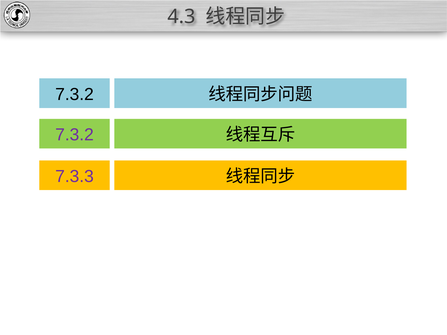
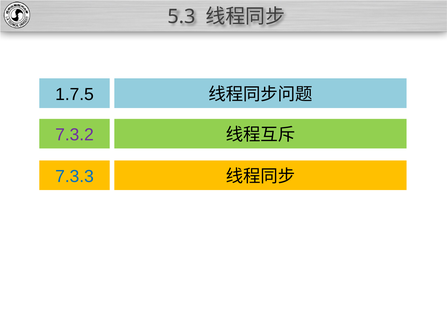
4.3: 4.3 -> 5.3 (182, 17)
7.3.2: 7.3.2 -> 1.7.5 (74, 95)
7.3.3 colour: purple -> blue (74, 177)
